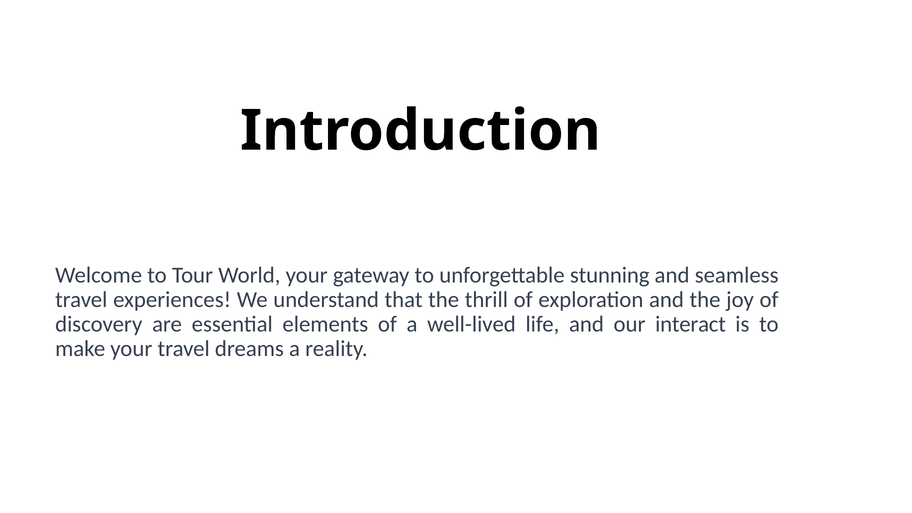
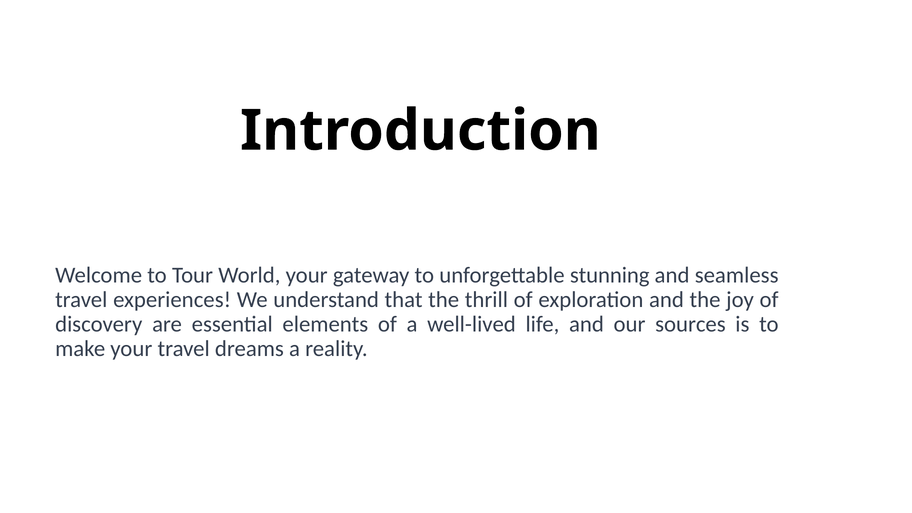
interact: interact -> sources (690, 324)
